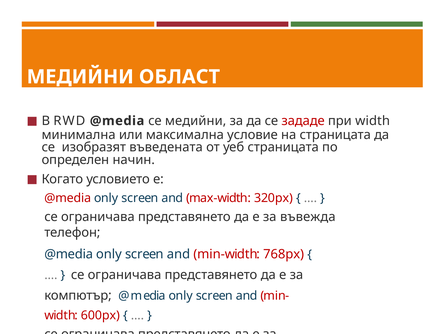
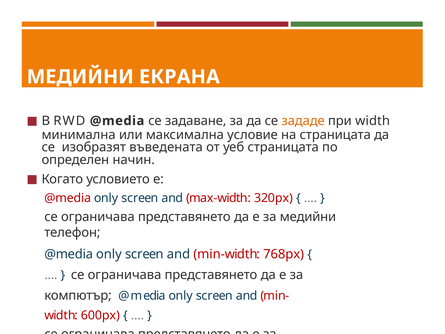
ОБЛАСТ: ОБЛАСТ -> ЕКРАНА (179, 77)
се медийни: медийни -> задаване (196, 121)
зададе colour: red -> orange (303, 121)
за въвежда: въвежда -> медийни (308, 217)
